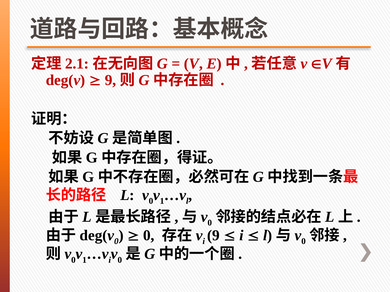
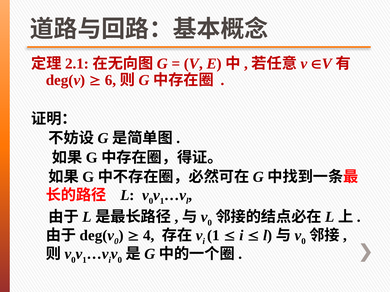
9: 9 -> 6 (110, 80)
0: 0 -> 4 (149, 236)
i 9: 9 -> 1 (213, 236)
